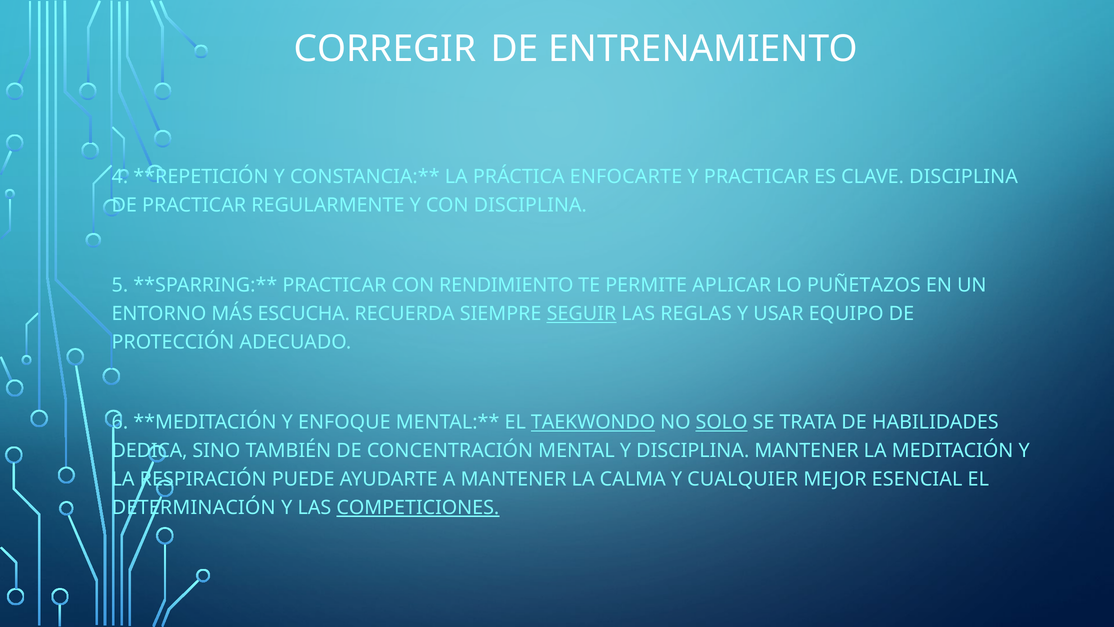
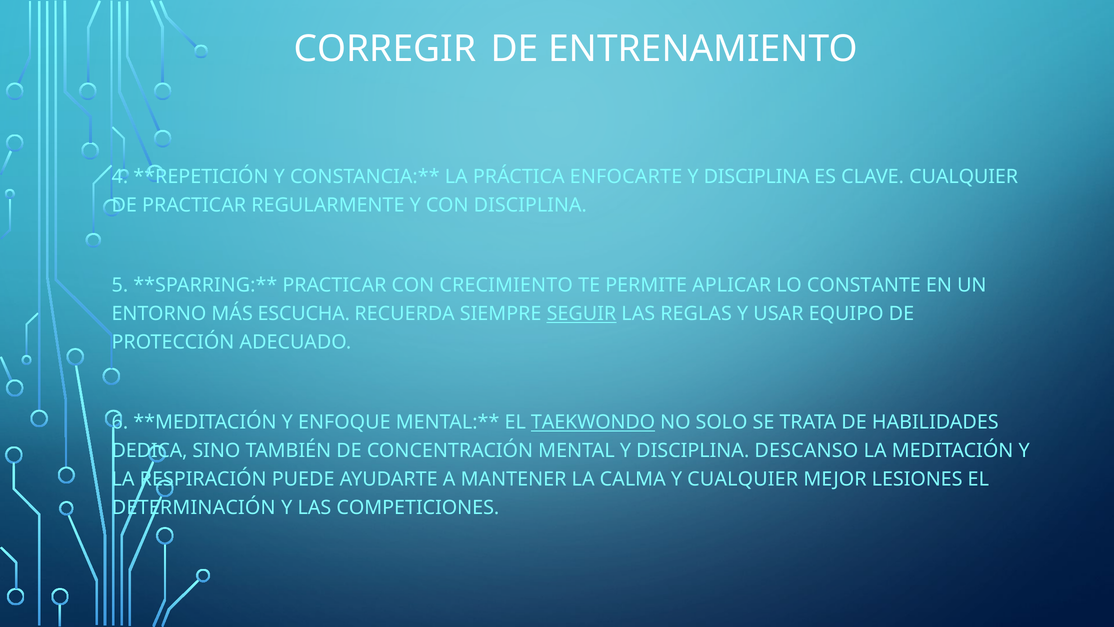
PRACTICAR: PRACTICAR -> DISCIPLINA (757, 177)
CLAVE DISCIPLINA: DISCIPLINA -> CUALQUIER (964, 177)
RENDIMIENTO: RENDIMIENTO -> CRECIMIENTO (506, 285)
PUÑETAZOS: PUÑETAZOS -> CONSTANTE (864, 285)
SOLO underline: present -> none (722, 422)
DISCIPLINA MANTENER: MANTENER -> DESCANSO (806, 451)
ESENCIAL: ESENCIAL -> LESIONES (917, 479)
COMPETICIONES underline: present -> none (418, 507)
